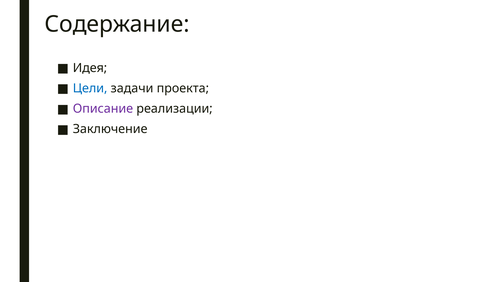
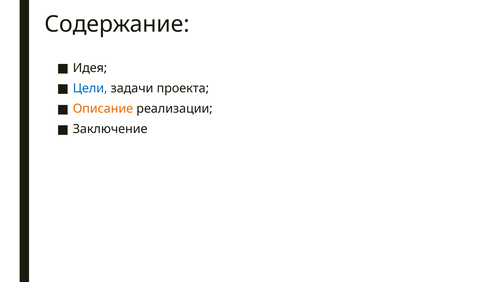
Описание colour: purple -> orange (103, 109)
